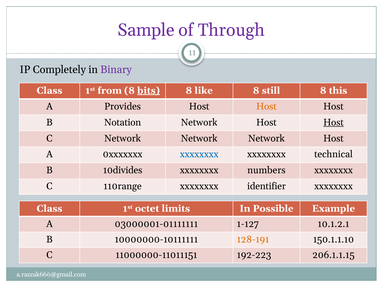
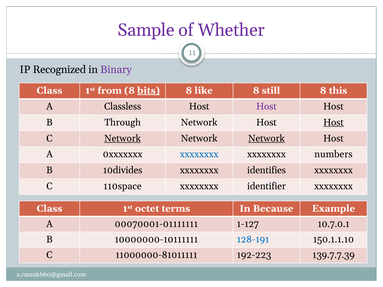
Through: Through -> Whether (231, 30)
Completely: Completely -> Recognized (59, 70)
Provides: Provides -> Classless (123, 107)
Host colour: orange -> purple (266, 107)
Notation: Notation -> Through (123, 123)
Network underline: none -> present (123, 139)
Network underline: none -> present (266, 139)
technical: technical -> numbers (333, 154)
numbers: numbers -> identifies (267, 170)
110range: 110range -> 110space (123, 186)
limits: limits -> terms (176, 209)
Possible: Possible -> Because (273, 209)
03000001-01111111: 03000001-01111111 -> 00070001-01111111 (156, 224)
10.1.2.1: 10.1.2.1 -> 10.7.0.1 (334, 224)
128-191 colour: orange -> blue (253, 240)
11000000-11011151: 11000000-11011151 -> 11000000-81011111 (156, 255)
206.1.1.15: 206.1.1.15 -> 139.7.7.39 (334, 255)
